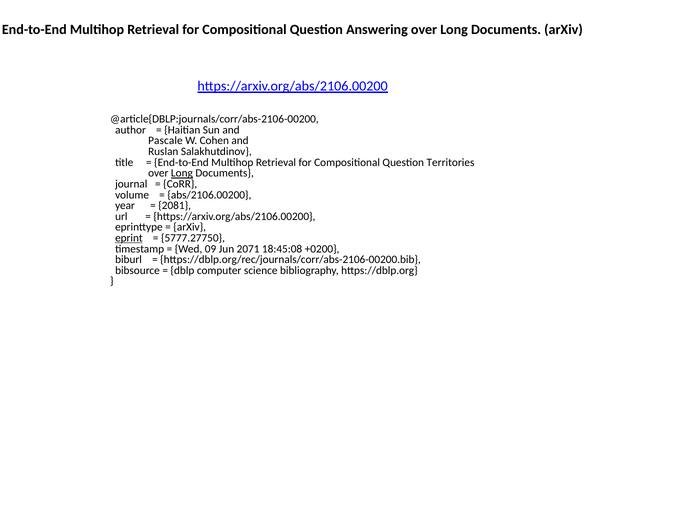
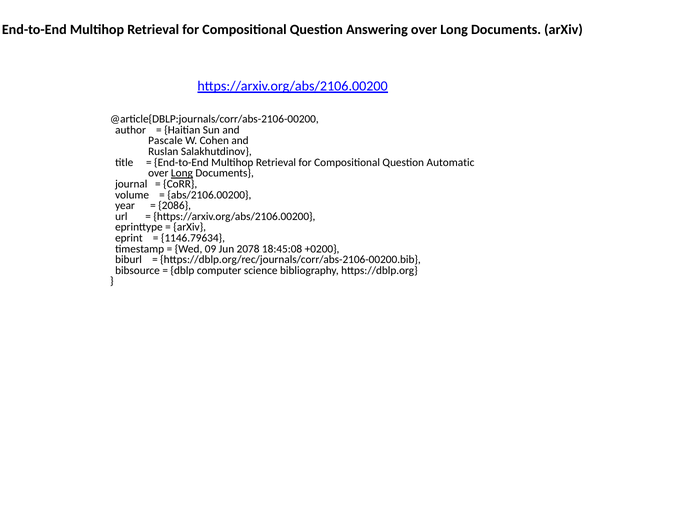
Territories: Territories -> Automatic (451, 162)
2081: 2081 -> 2086 (175, 206)
eprint underline: present -> none (129, 238)
5777.27750: 5777.27750 -> 1146.79634 (193, 238)
2071: 2071 -> 2078 (248, 249)
